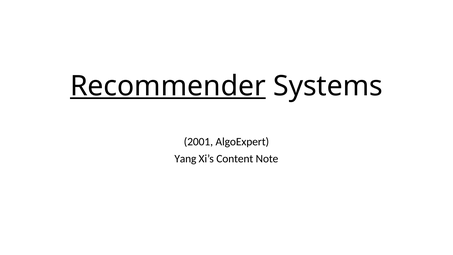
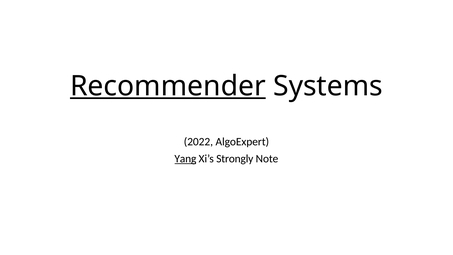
2001: 2001 -> 2022 (198, 142)
Yang underline: none -> present (185, 159)
Content: Content -> Strongly (235, 159)
